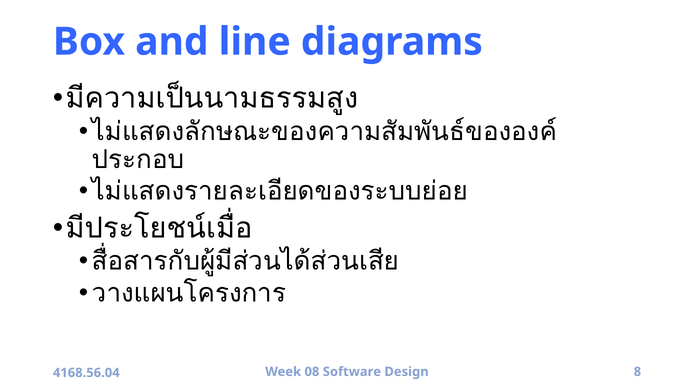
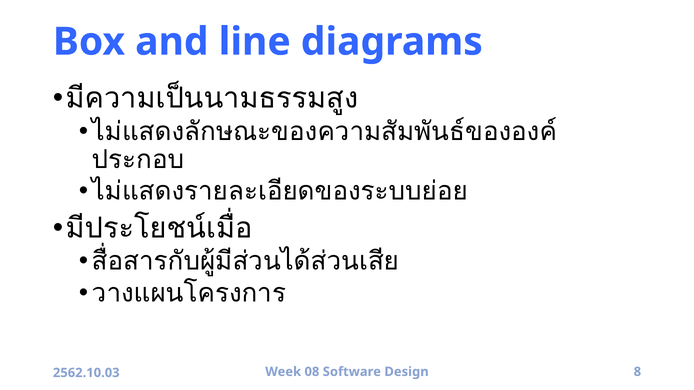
4168.56.04: 4168.56.04 -> 2562.10.03 (86, 373)
